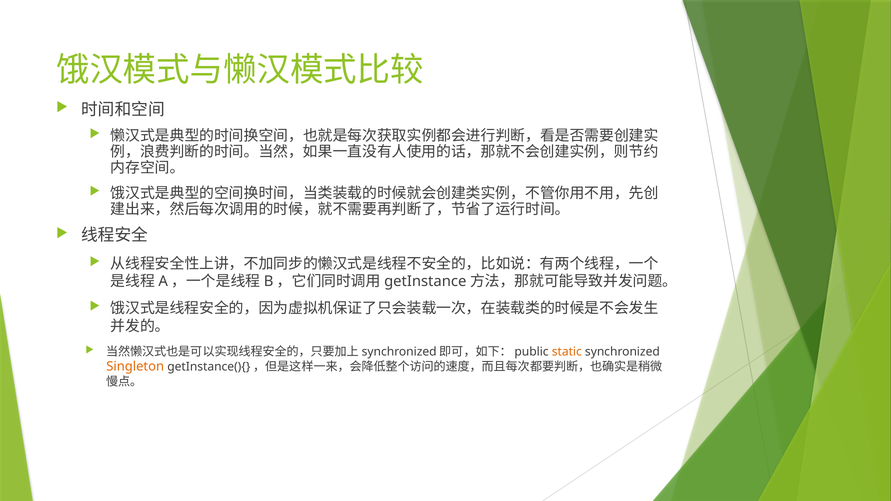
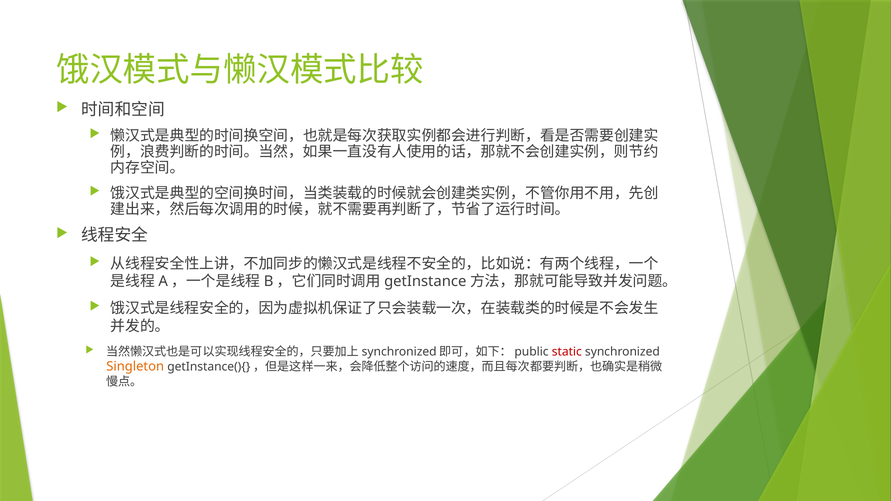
static colour: orange -> red (567, 352)
